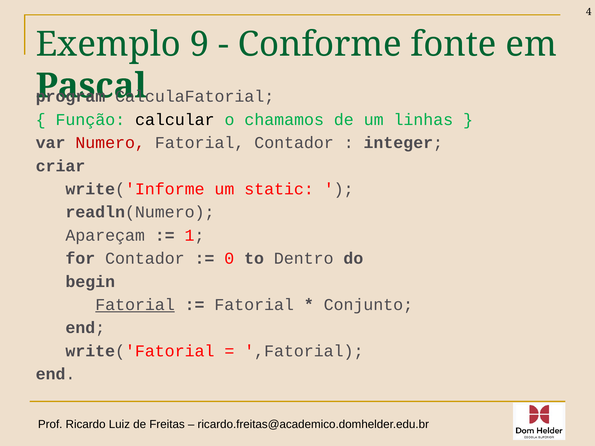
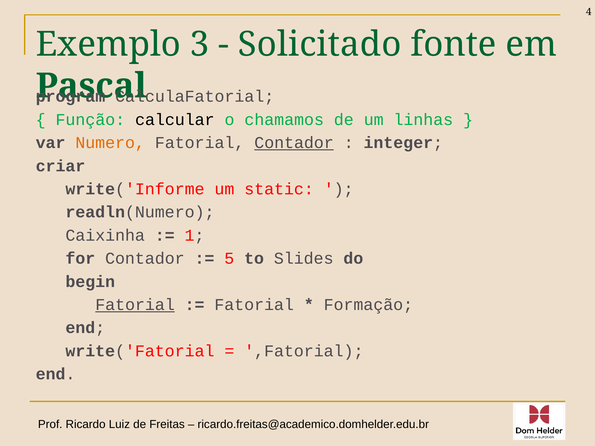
9: 9 -> 3 (200, 44)
Conforme: Conforme -> Solicitado (320, 44)
Numero colour: red -> orange (110, 143)
Contador underline: none -> present (294, 143)
Apareçam: Apareçam -> Caixinha (105, 235)
0: 0 -> 5 (229, 259)
Dentro: Dentro -> Slides (304, 259)
Conjunto: Conjunto -> Formação (368, 305)
